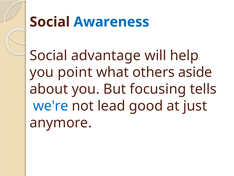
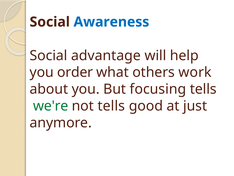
point: point -> order (75, 72)
aside: aside -> work (195, 72)
we're colour: blue -> green (51, 106)
not lead: lead -> tells (111, 106)
